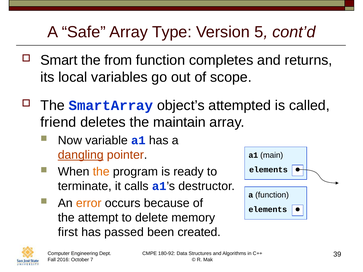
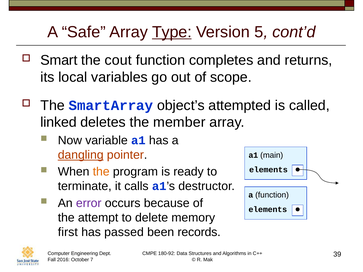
Type underline: none -> present (172, 32)
from: from -> cout (118, 60)
friend: friend -> linked (59, 122)
maintain: maintain -> member (179, 122)
error colour: orange -> purple (89, 203)
created: created -> records (199, 232)
